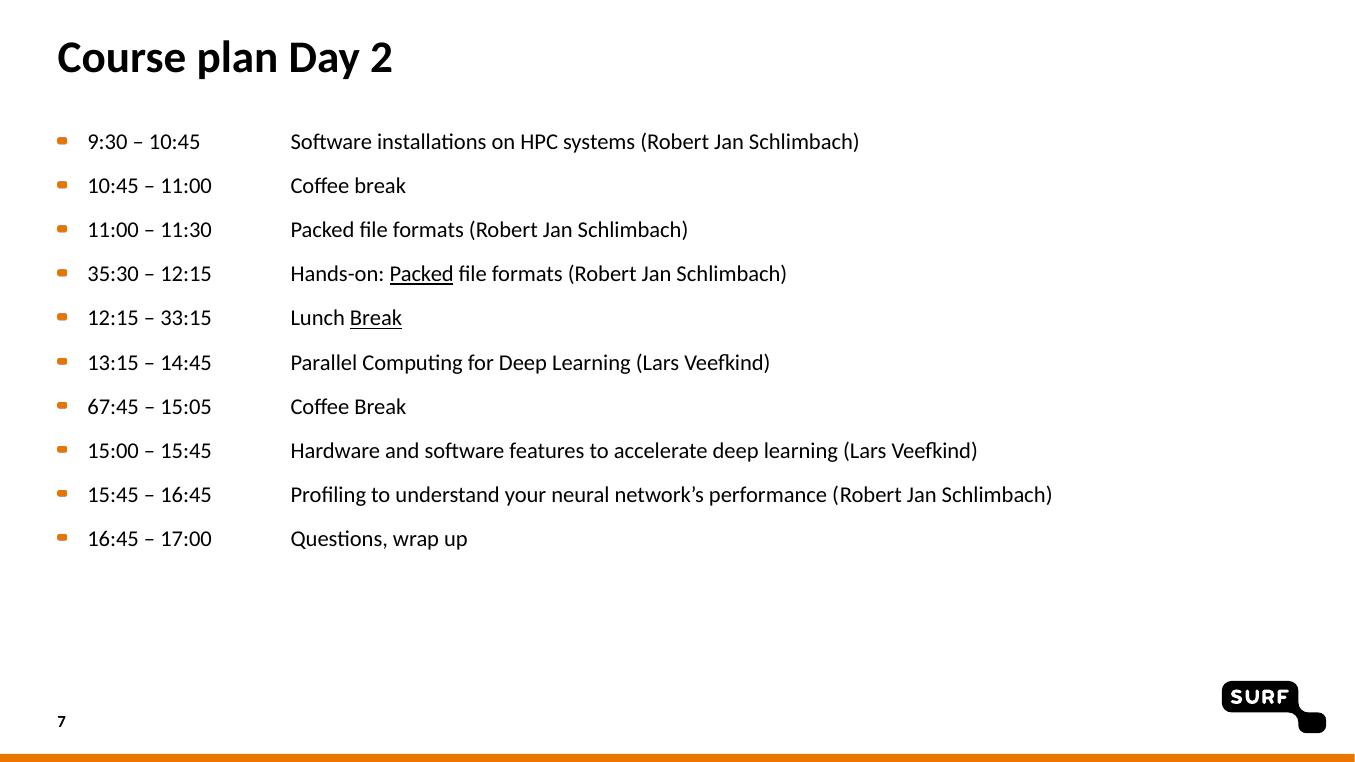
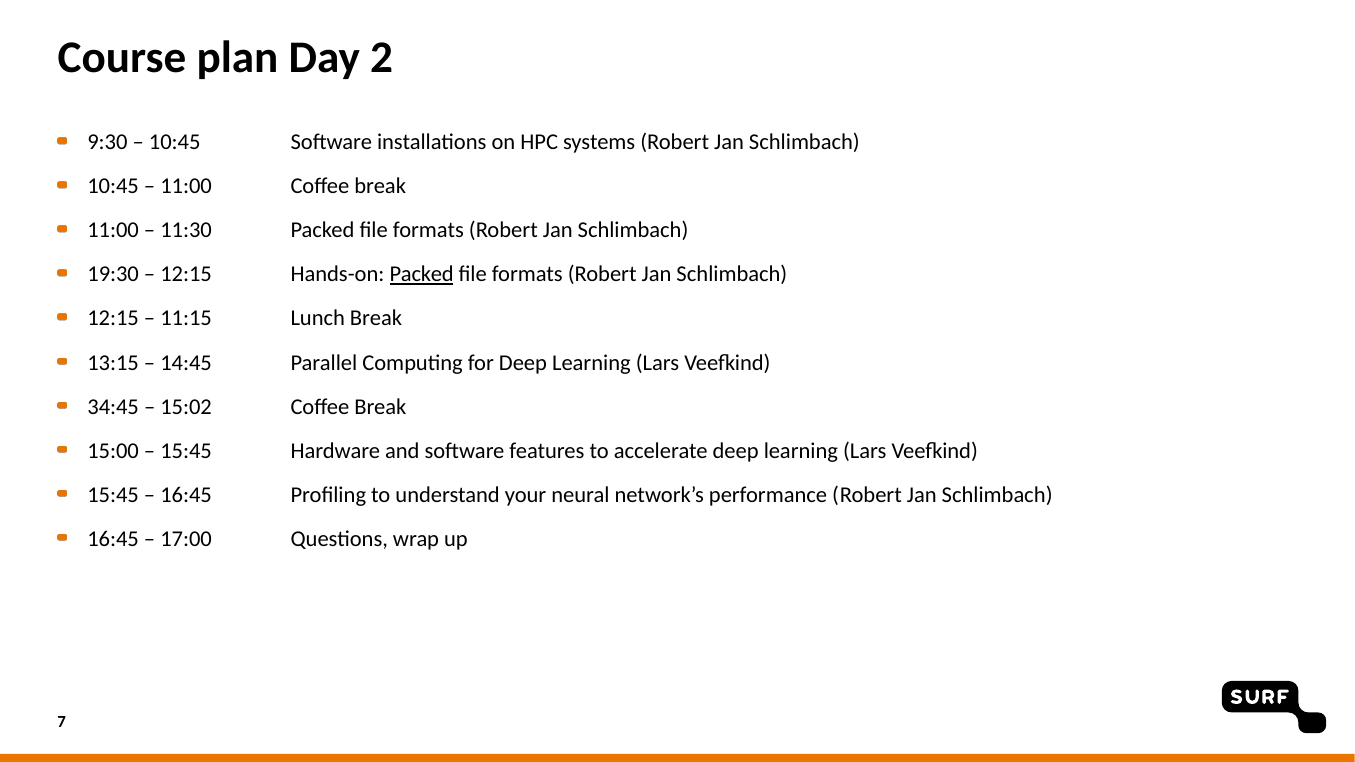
35:30: 35:30 -> 19:30 (113, 275)
33:15: 33:15 -> 11:15 (186, 319)
Break underline: present -> none (376, 319)
67:45: 67:45 -> 34:45 (113, 407)
15:05: 15:05 -> 15:02 (186, 407)
